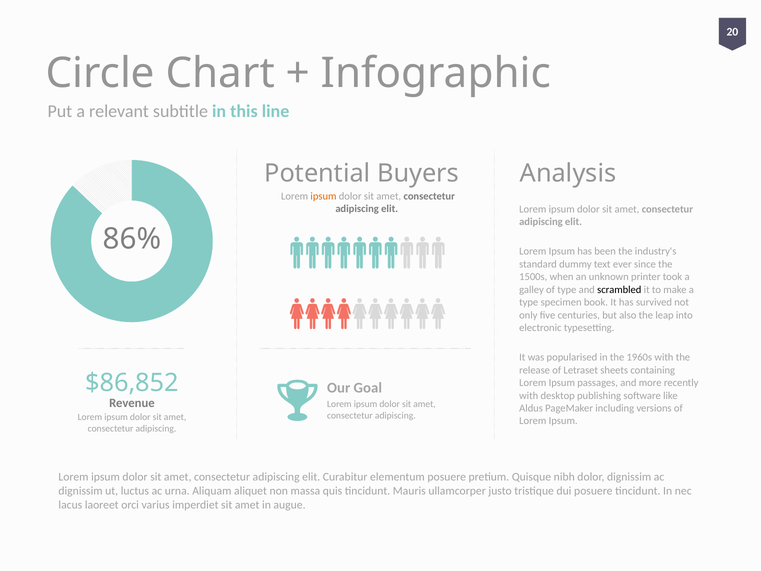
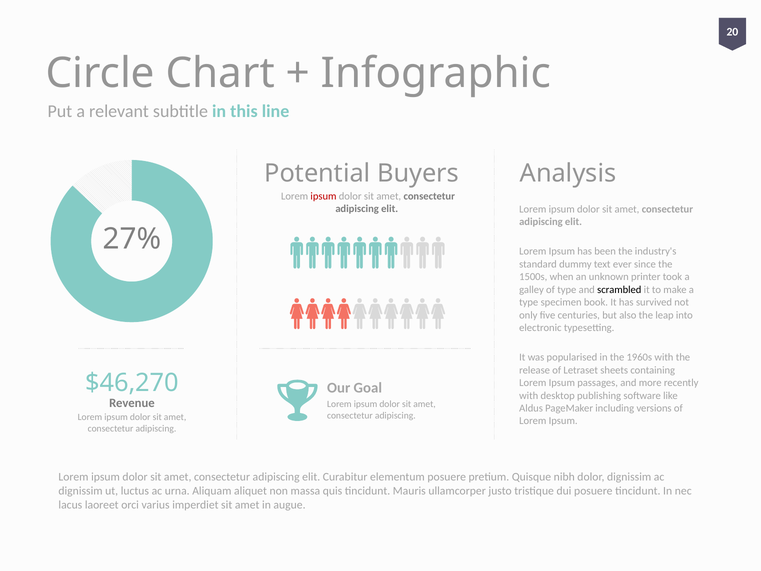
ipsum colour: orange -> red (324, 196)
86%: 86% -> 27% (132, 239)
$86,852: $86,852 -> $46,270 (132, 383)
